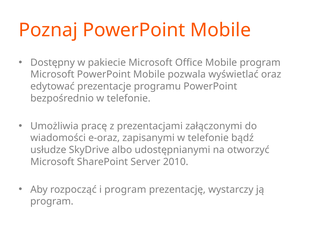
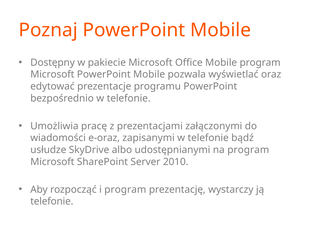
na otworzyć: otworzyć -> program (248, 150)
program: program -> telefonie (52, 202)
